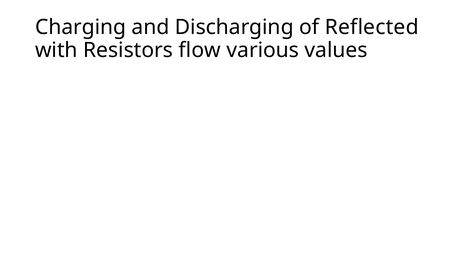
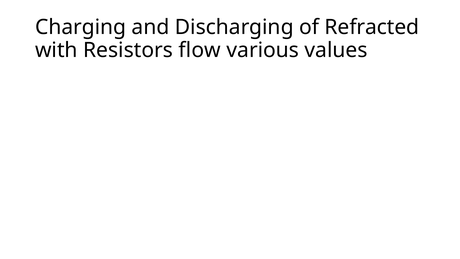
Reflected: Reflected -> Refracted (372, 27)
